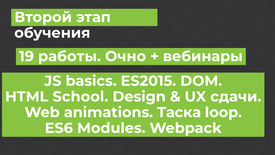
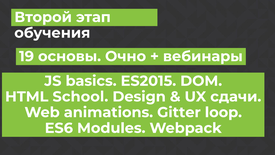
работы: работы -> основы (70, 56)
Таска: Таска -> Gitter (179, 112)
